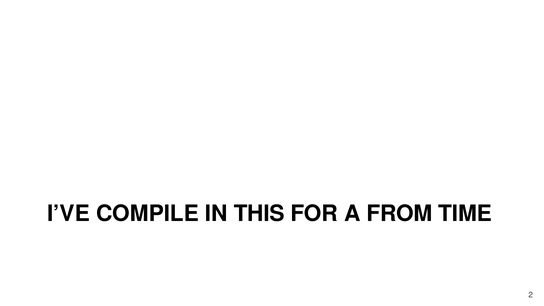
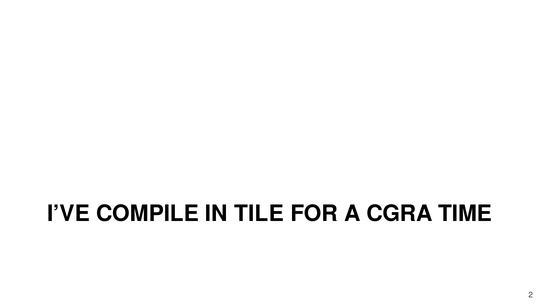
THIS: THIS -> TILE (259, 214)
FROM: FROM -> CGRA (399, 214)
